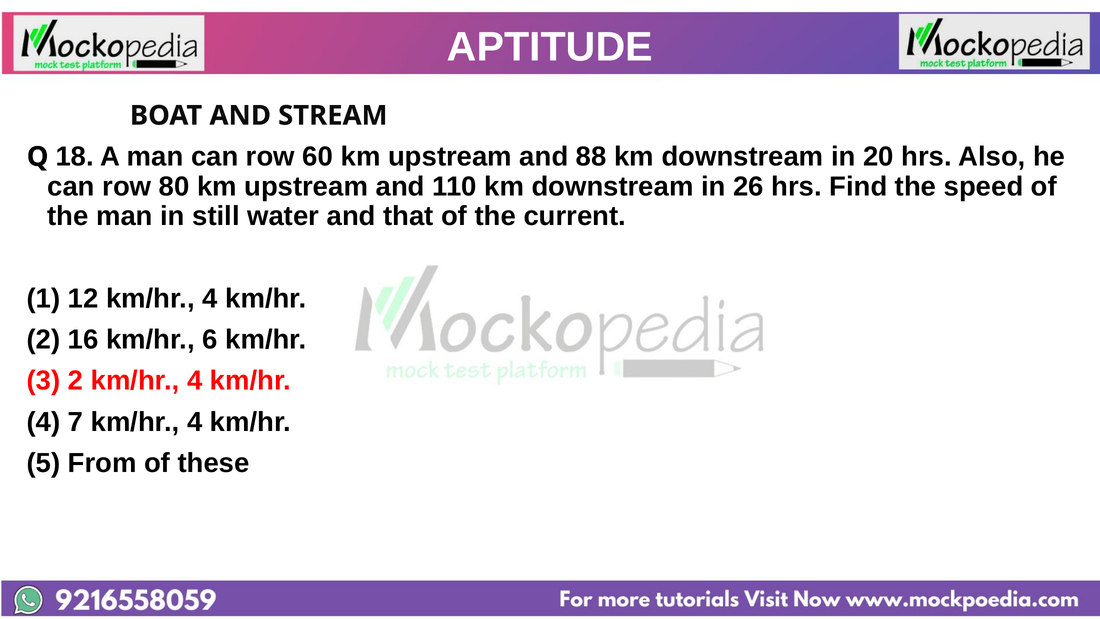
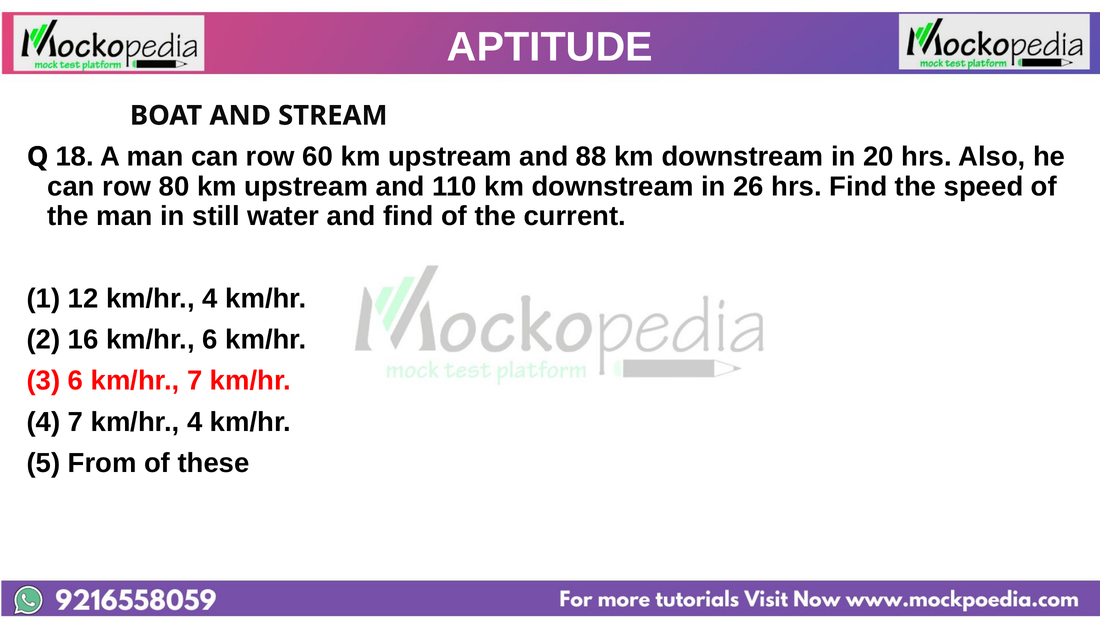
and that: that -> find (408, 216)
3 2: 2 -> 6 (76, 381)
4: 4 -> 7 (195, 381)
